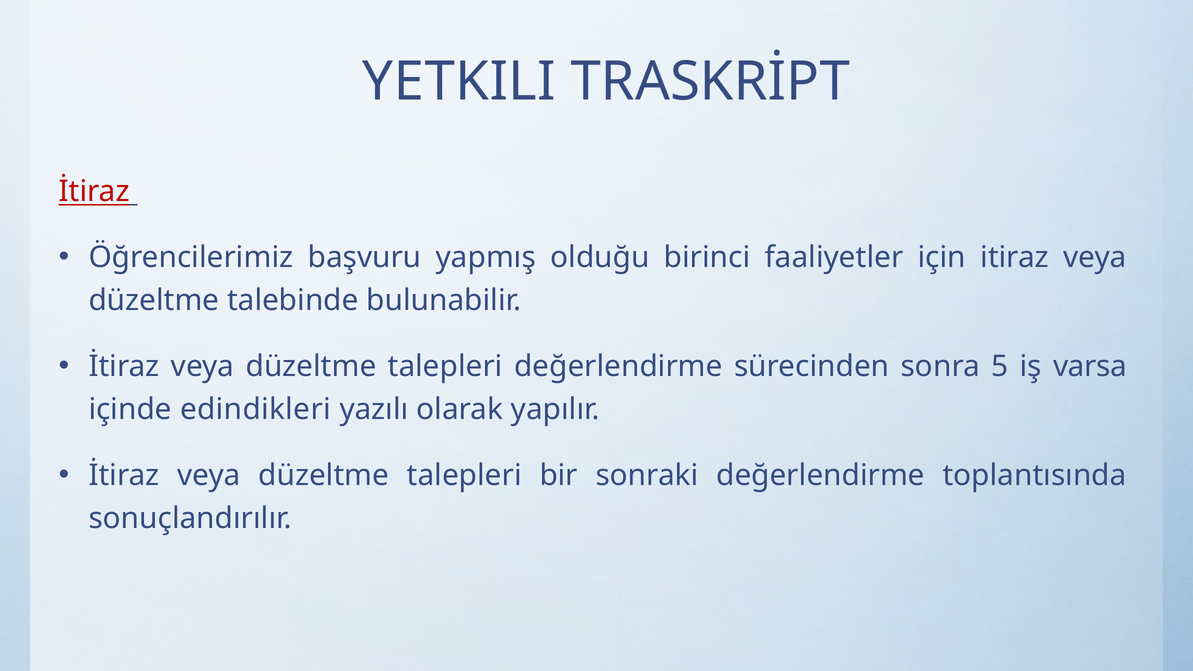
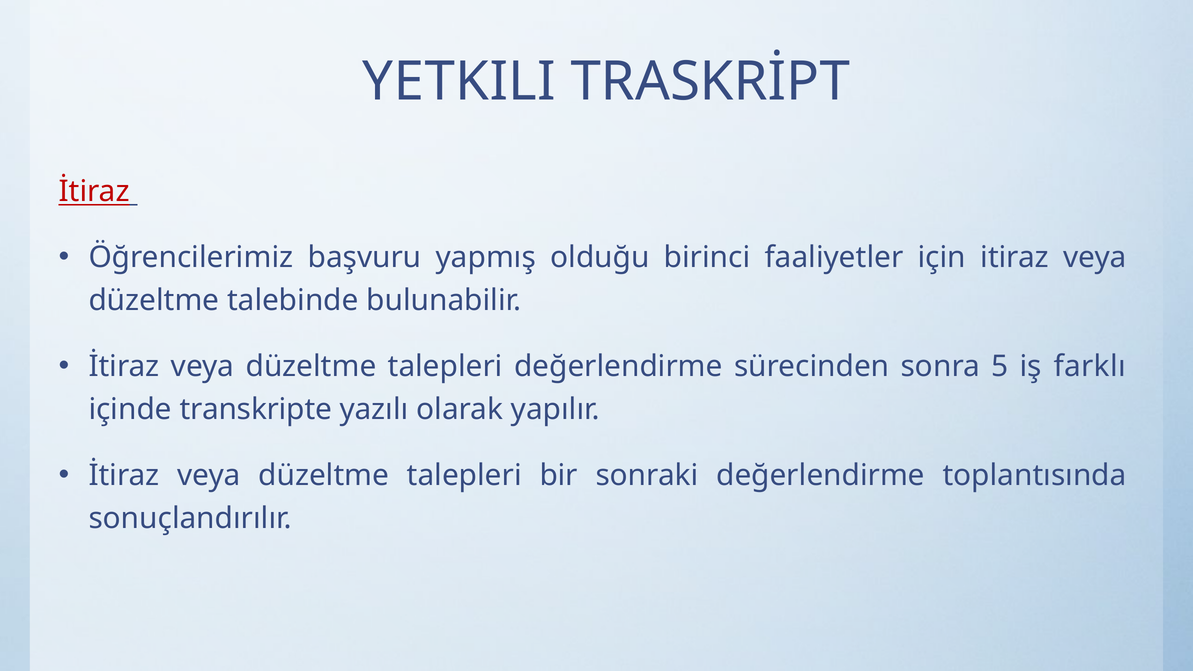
varsa: varsa -> farklı (1090, 367)
edindikleri: edindikleri -> transkripte (256, 410)
